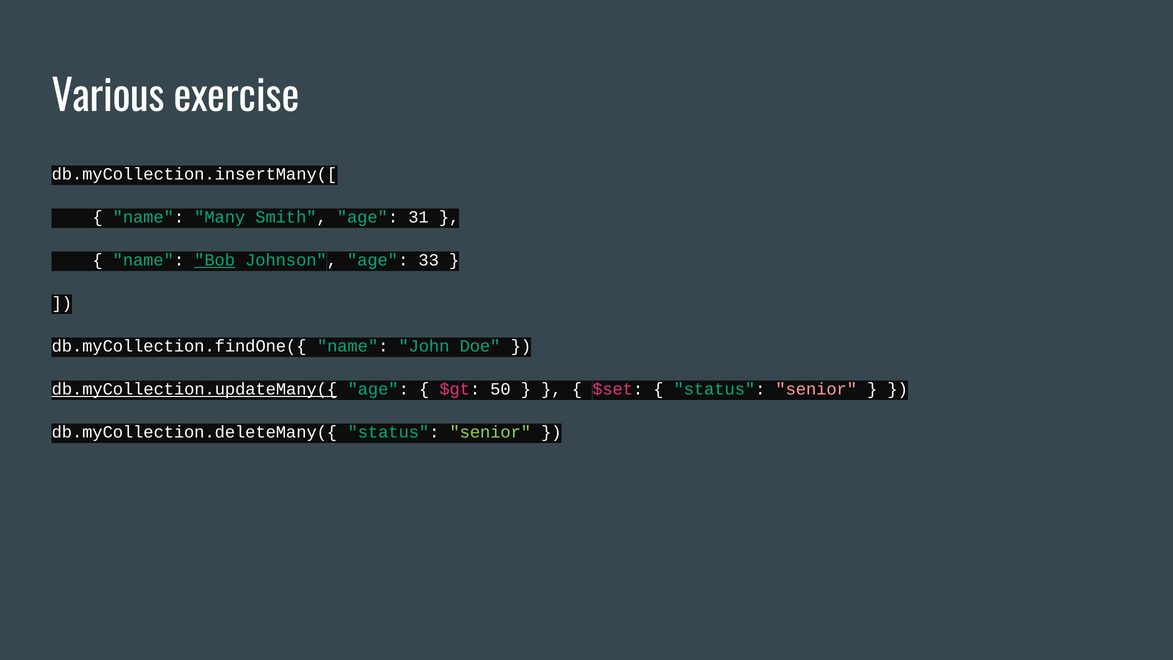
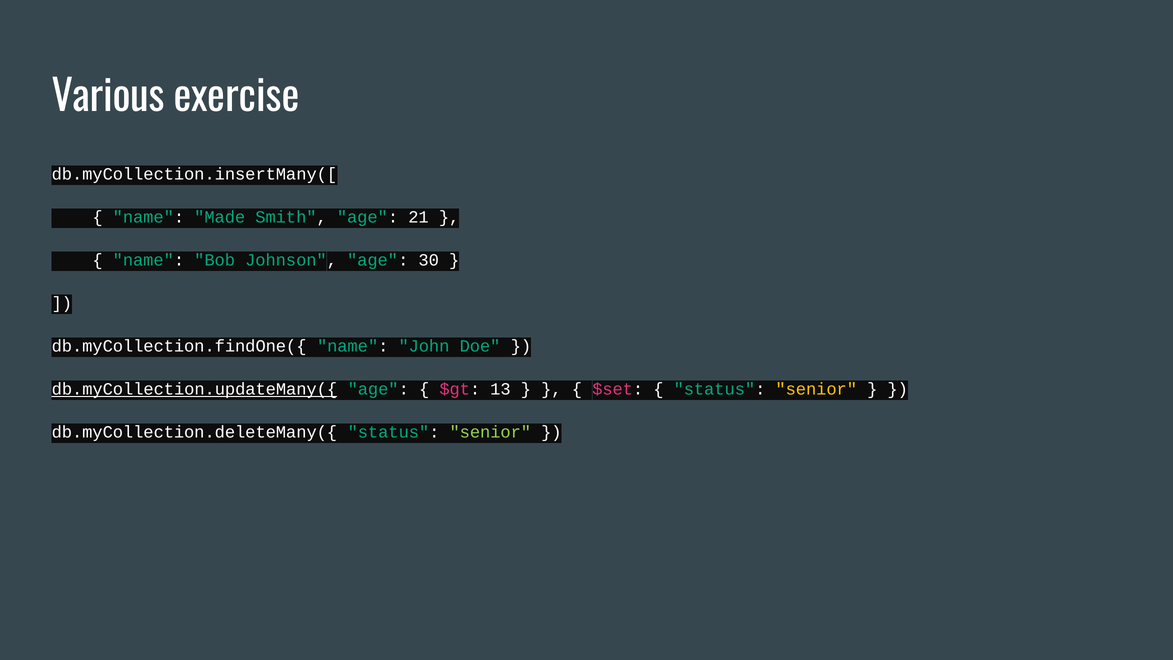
Many: Many -> Made (220, 217)
31: 31 -> 21 (418, 217)
Bob underline: present -> none (215, 260)
33: 33 -> 30 (429, 260)
50: 50 -> 13 (500, 389)
senior colour: pink -> yellow (816, 389)
